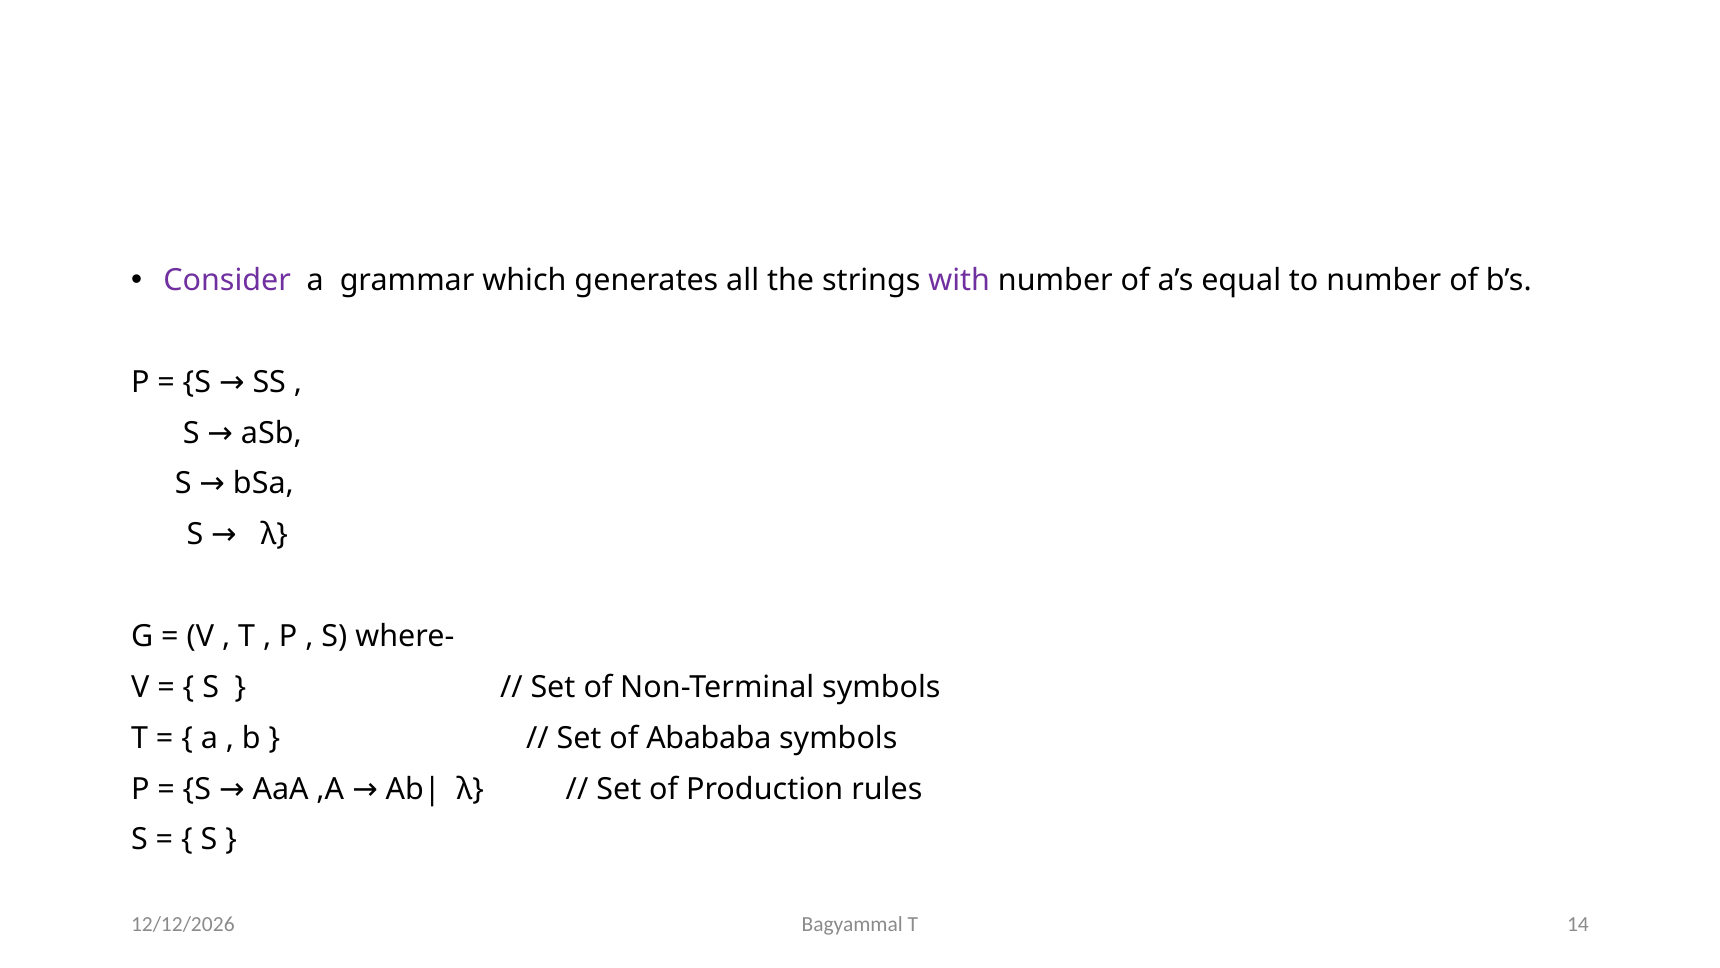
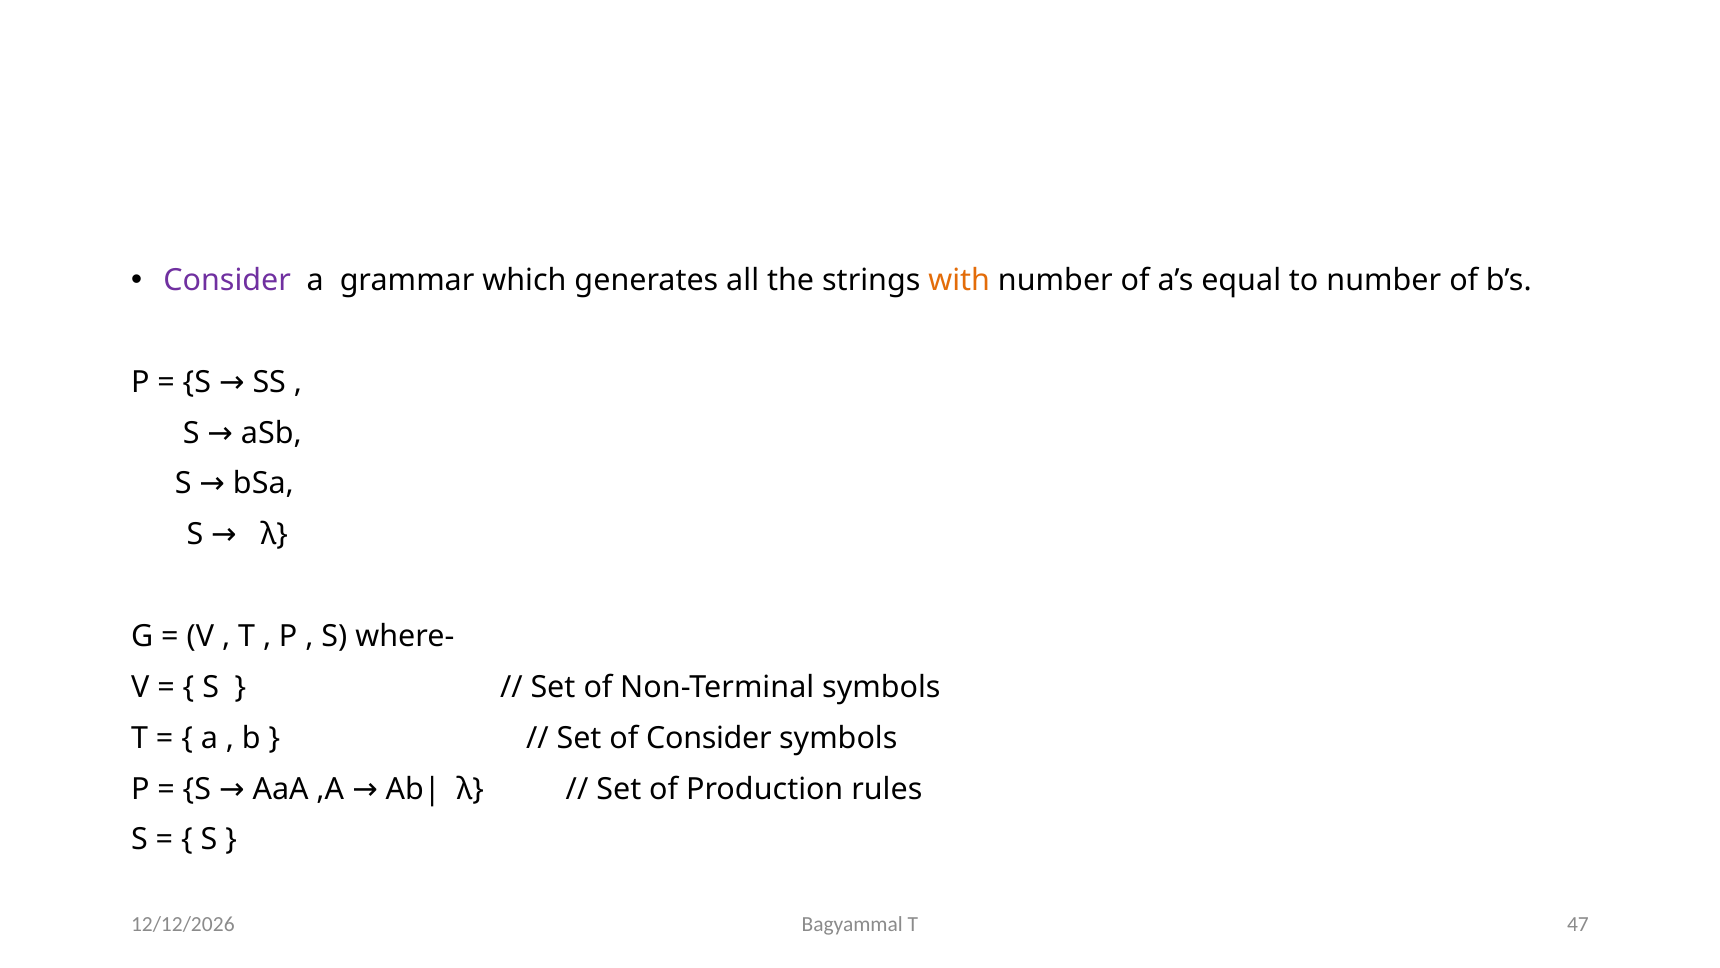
with colour: purple -> orange (959, 280)
of Abababa: Abababa -> Consider (709, 738)
14: 14 -> 47 (1578, 924)
